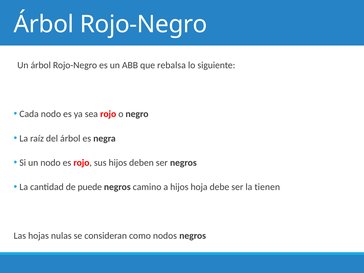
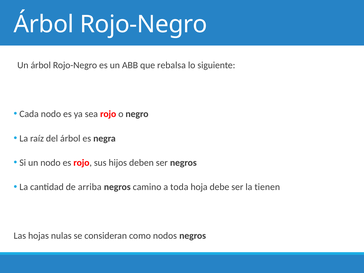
puede: puede -> arriba (90, 187)
a hijos: hijos -> toda (179, 187)
